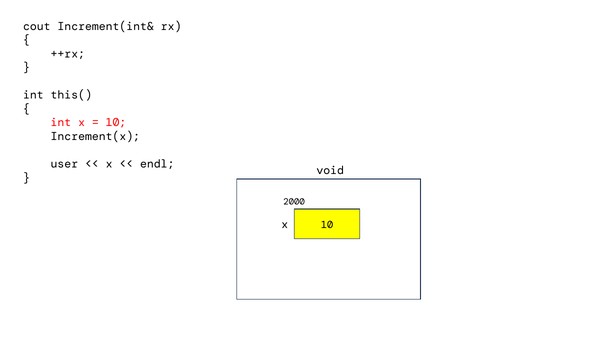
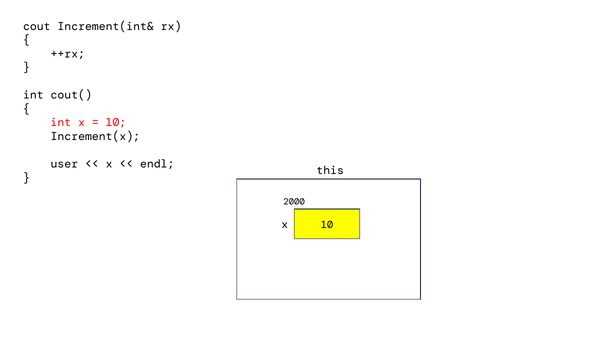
this(: this( -> cout( (71, 95)
void: void -> this (330, 171)
